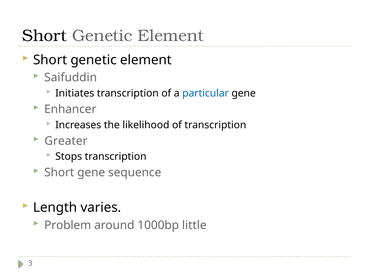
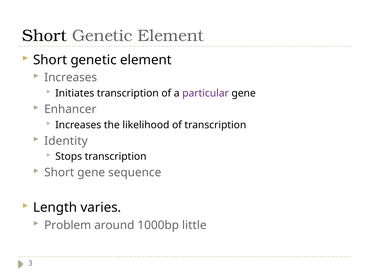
Saifuddin: Saifuddin -> Increases (71, 78)
particular colour: blue -> purple (206, 93)
Greater: Greater -> Identity (66, 141)
